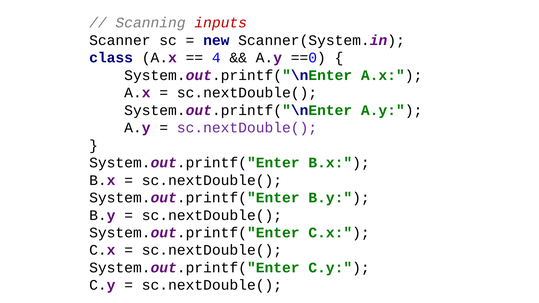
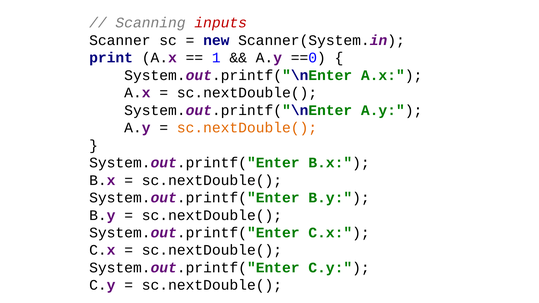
class: class -> print (111, 58)
4: 4 -> 1 (216, 58)
sc.nextDouble( colour: purple -> orange (247, 128)
